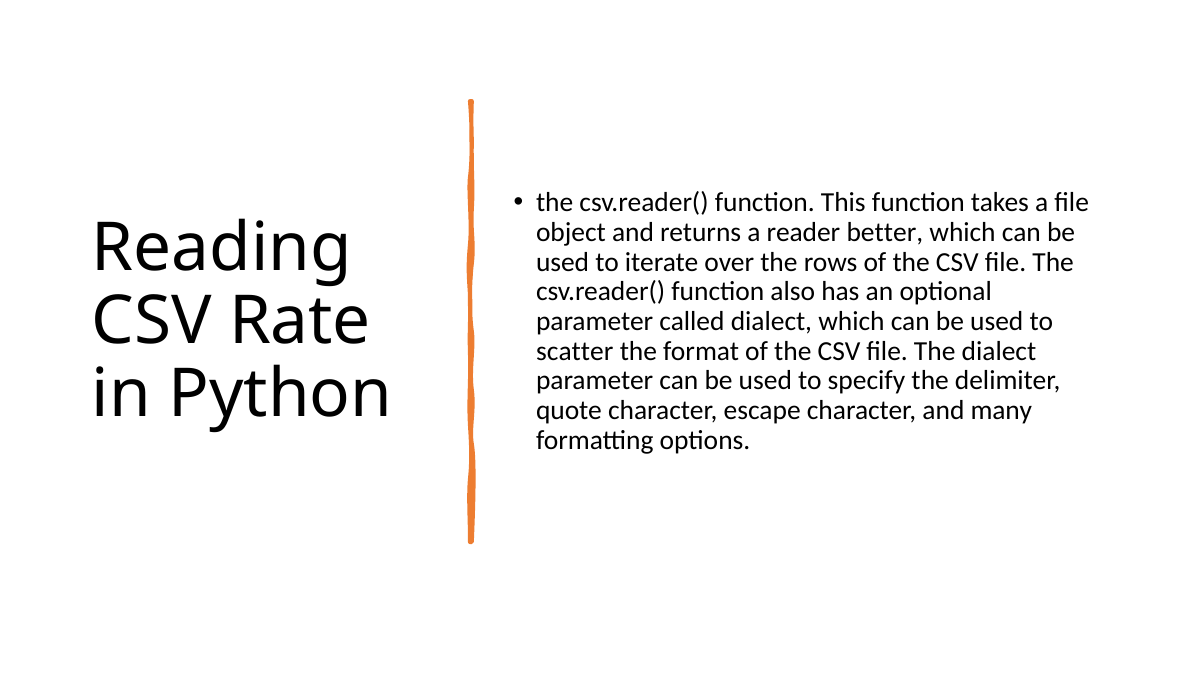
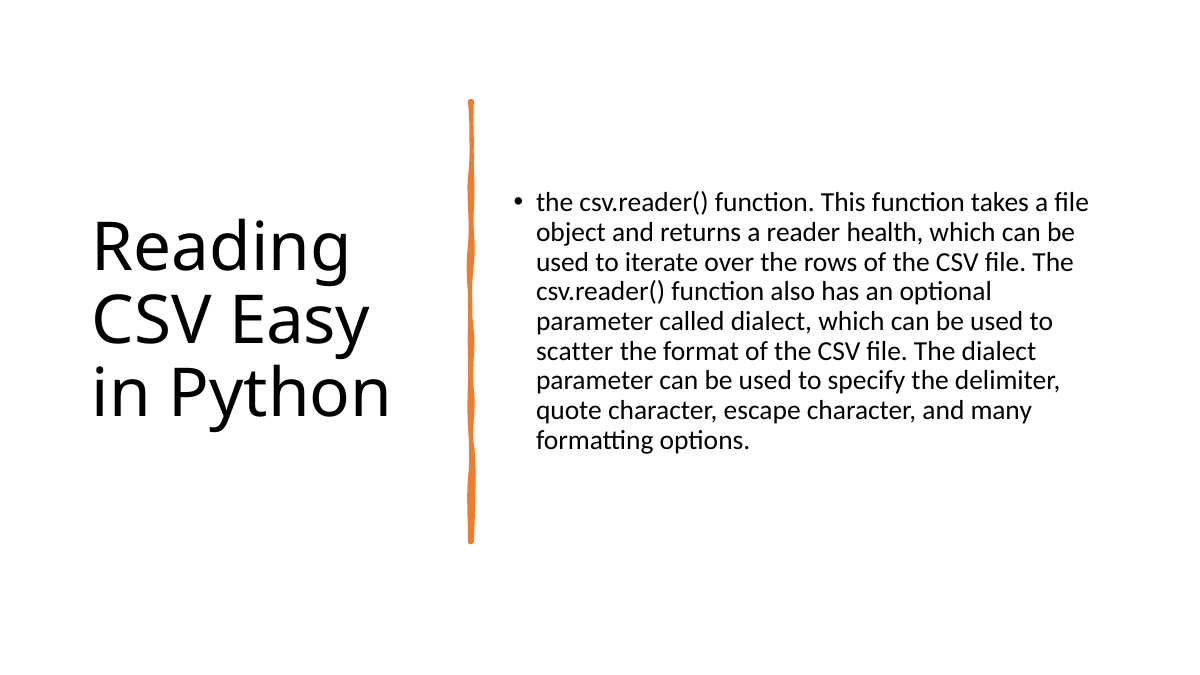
better: better -> health (885, 233)
Rate: Rate -> Easy (300, 321)
